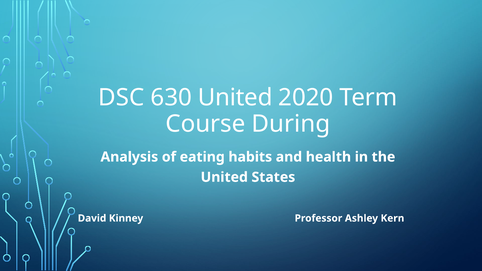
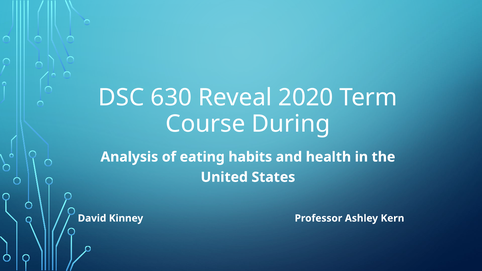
630 United: United -> Reveal (235, 98)
